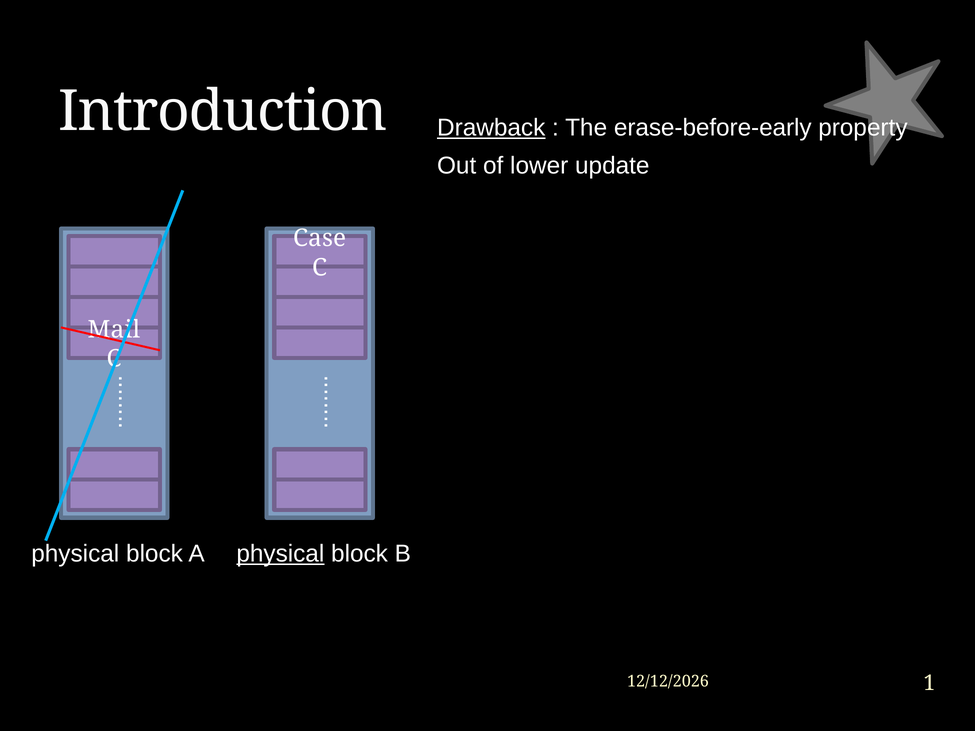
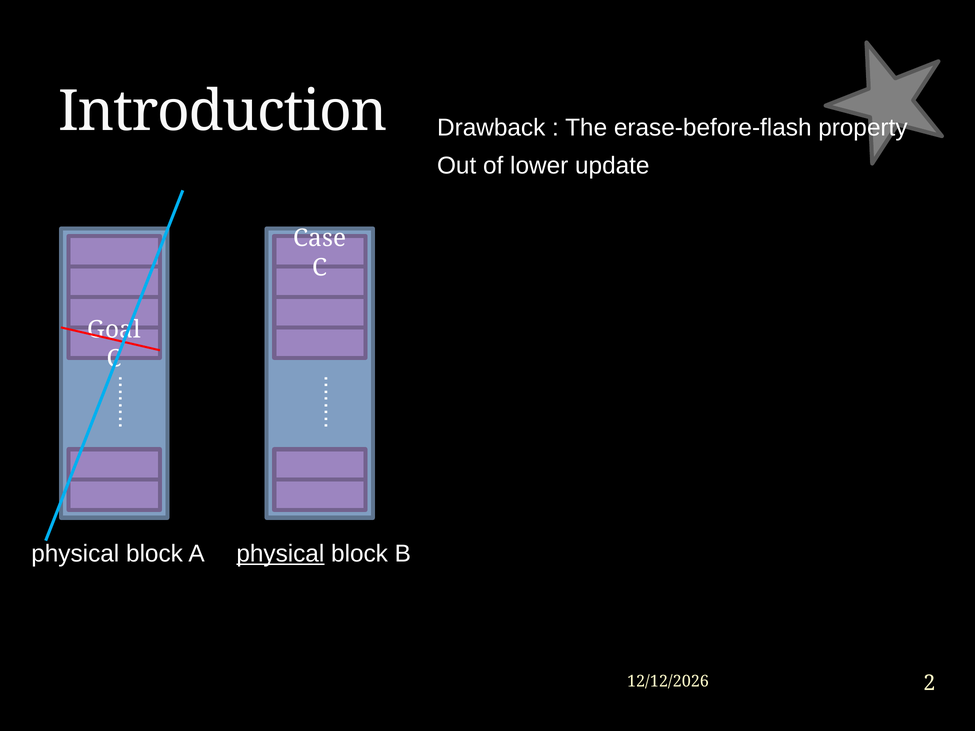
Drawback underline: present -> none (491, 128)
erase-before-early: erase-before-early -> erase-before-flash (713, 128)
Mail: Mail -> Goal (114, 330)
1: 1 -> 2 (929, 683)
